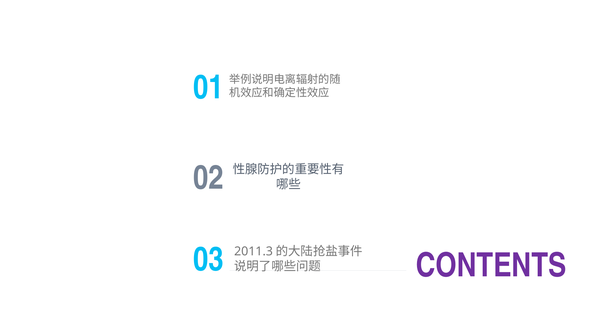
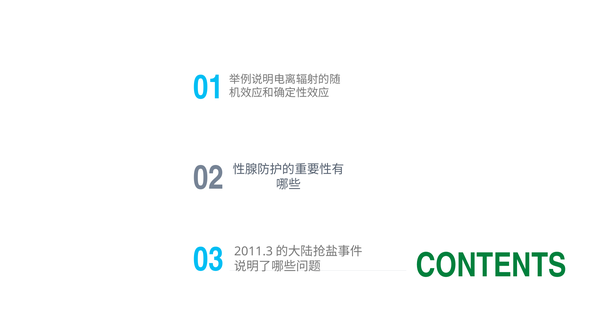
CONTENTS colour: purple -> green (491, 266)
